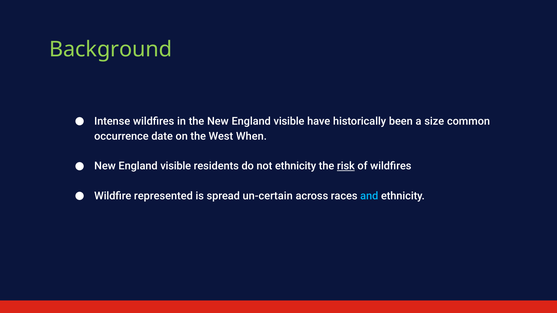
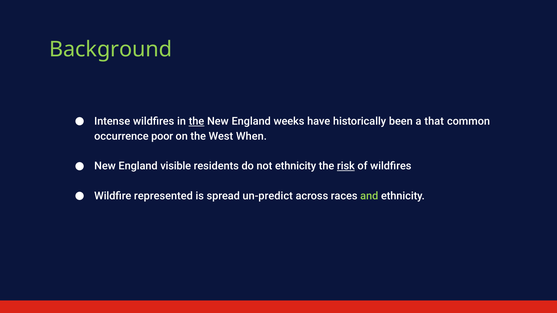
the underline: none -> present (196, 121)
visible: visible -> weeks (289, 121)
size: size -> that (434, 121)
date: date -> poor (162, 136)
un-certain: un-certain -> un-predict (268, 196)
and colour: light blue -> light green (369, 196)
